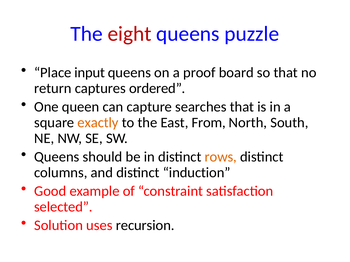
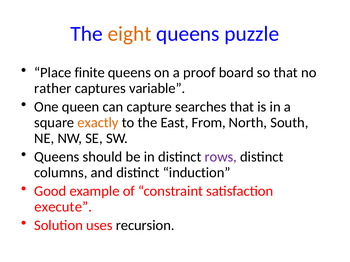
eight colour: red -> orange (129, 34)
input: input -> finite (90, 73)
return: return -> rather (53, 89)
ordered: ordered -> variable (157, 89)
rows colour: orange -> purple (221, 157)
selected: selected -> execute (63, 207)
